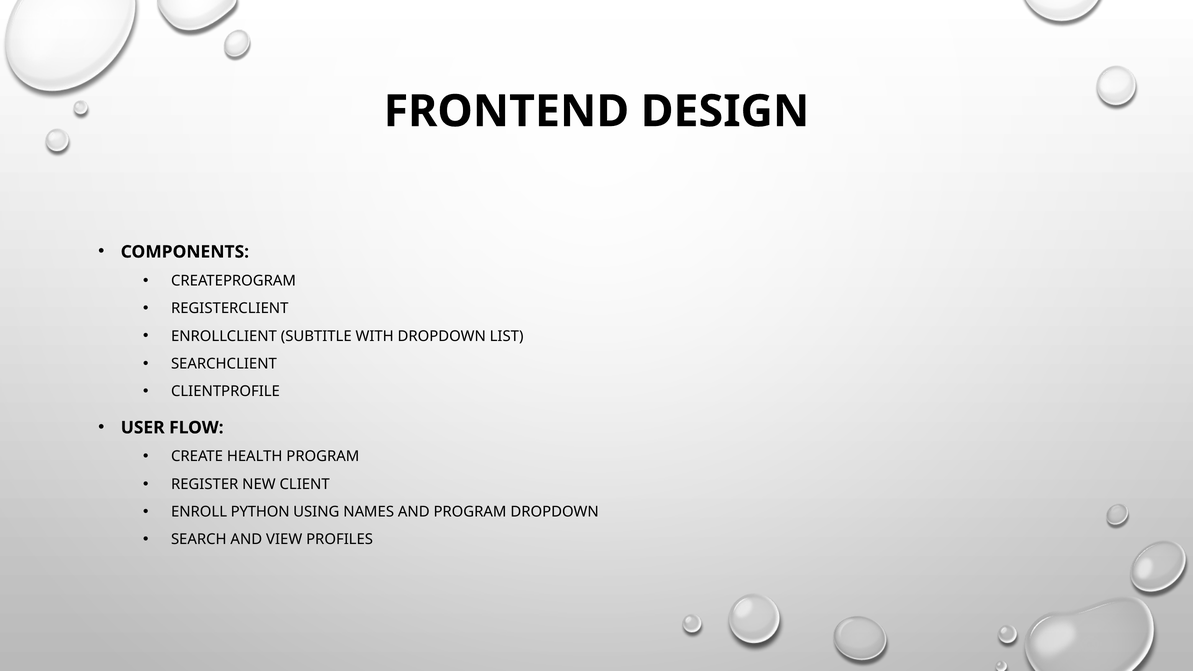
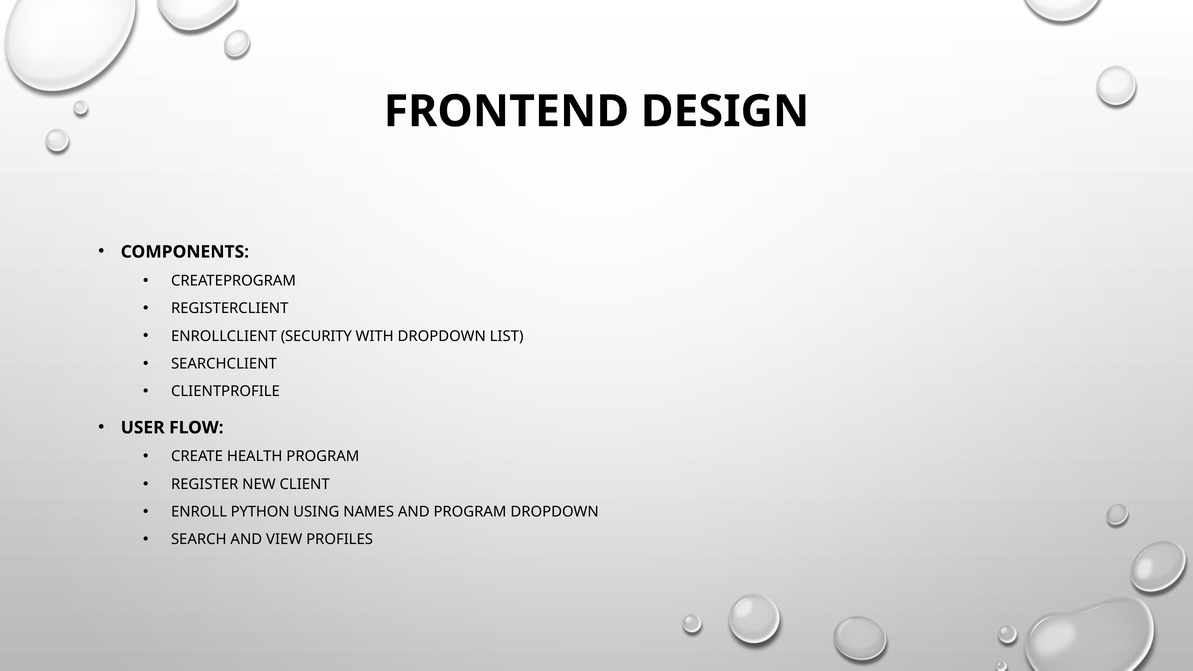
SUBTITLE: SUBTITLE -> SECURITY (316, 336)
